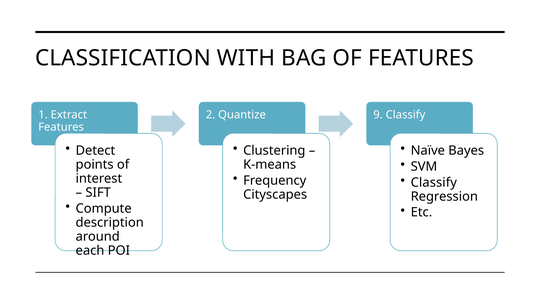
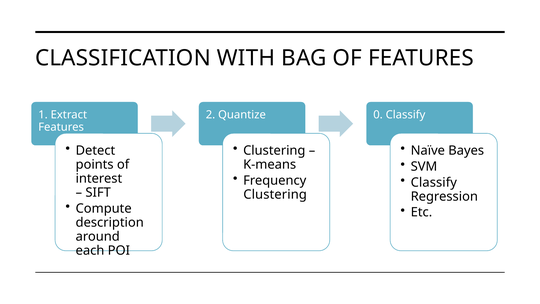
9: 9 -> 0 (378, 115)
Cityscapes: Cityscapes -> Clustering (275, 194)
